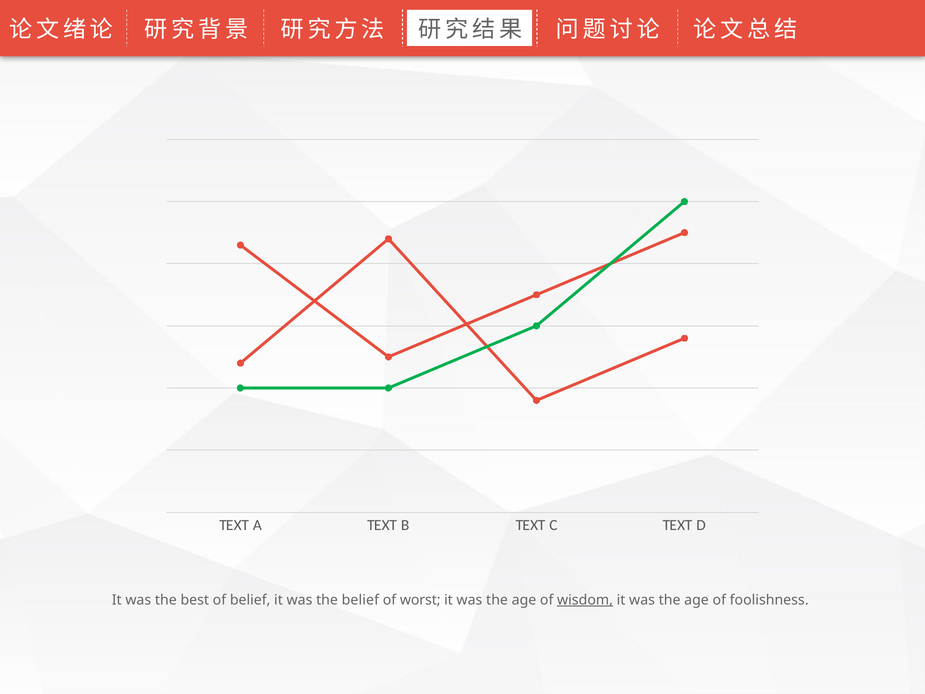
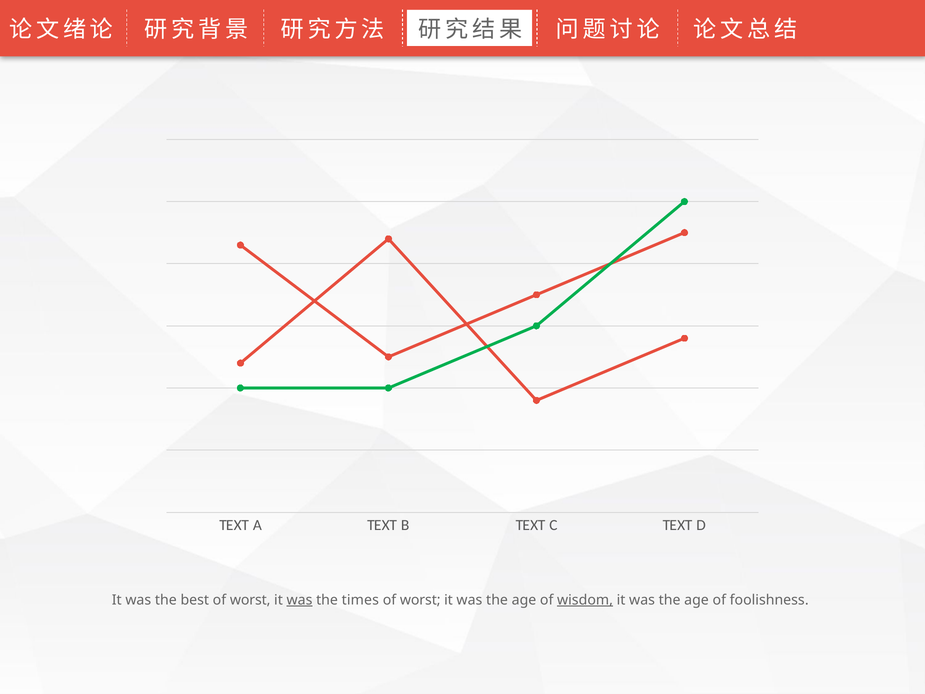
best of belief: belief -> worst (250, 600)
was underline: none -> present (299, 600)
the belief: belief -> times (360, 600)
